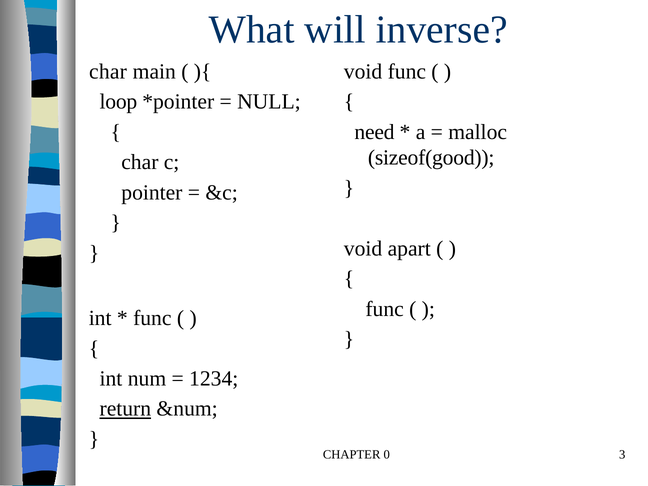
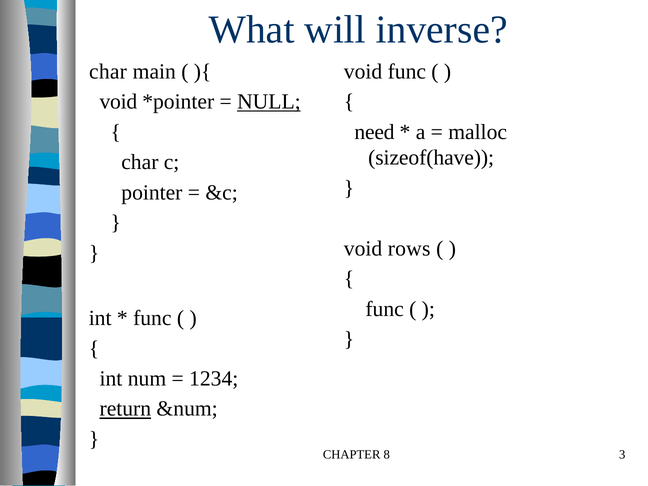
loop: loop -> void (118, 102)
NULL underline: none -> present (269, 102)
sizeof(good: sizeof(good -> sizeof(have (431, 158)
apart: apart -> rows (409, 248)
0: 0 -> 8 (387, 454)
